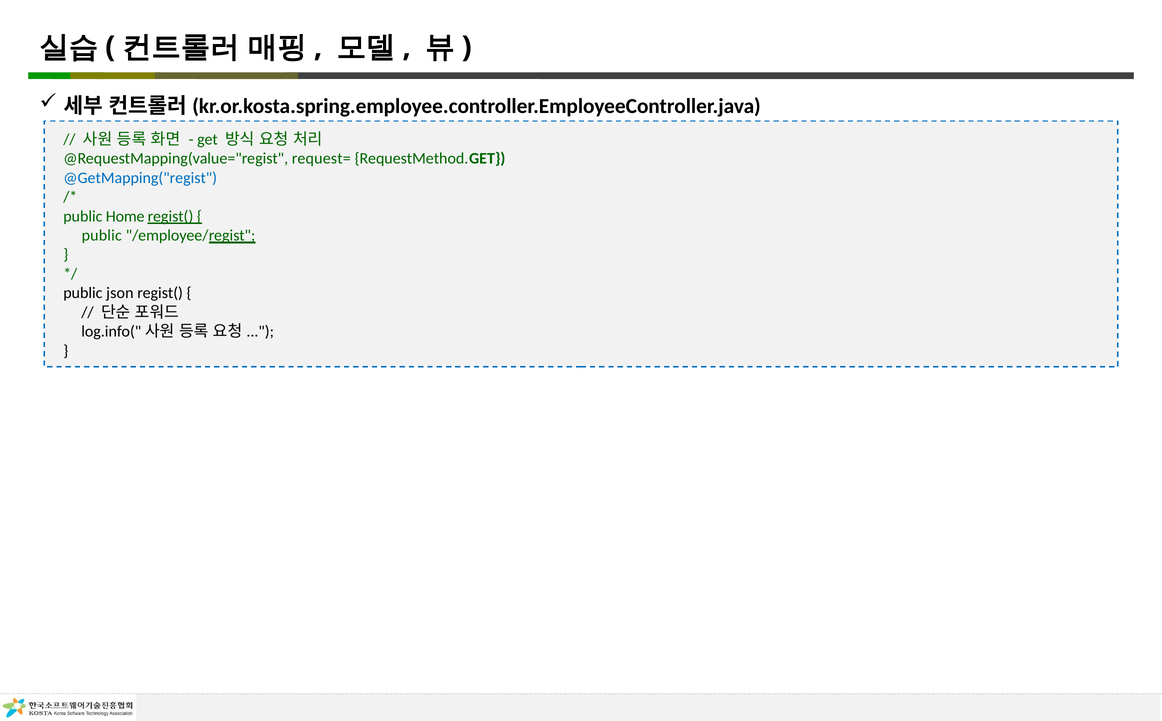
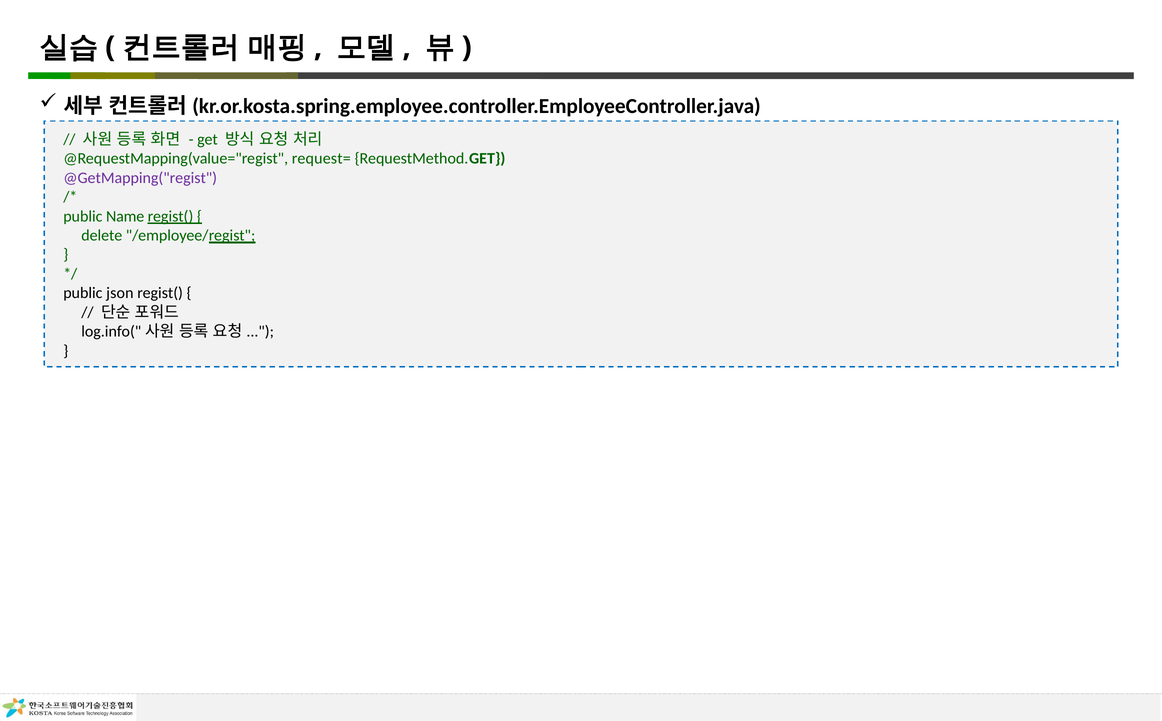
@GetMapping("regist colour: blue -> purple (140, 178)
Home: Home -> Name (125, 216)
public: public -> delete (102, 236)
